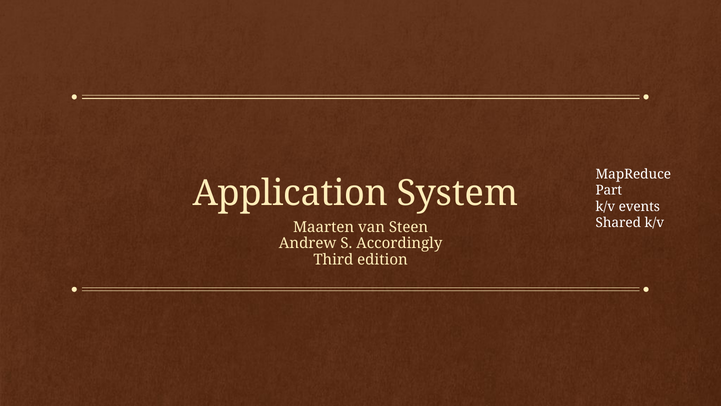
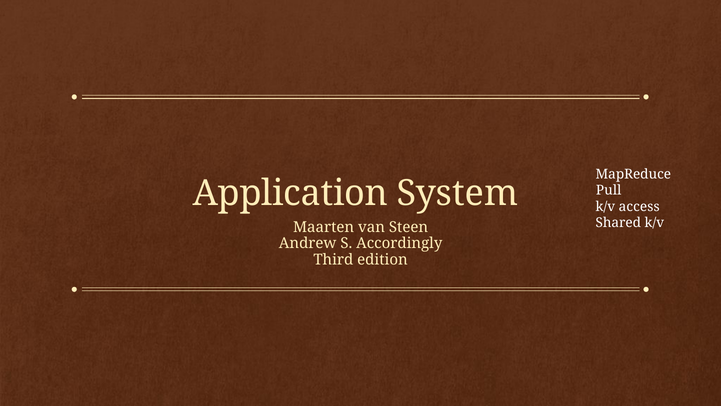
Part: Part -> Pull (609, 190)
events: events -> access (639, 206)
